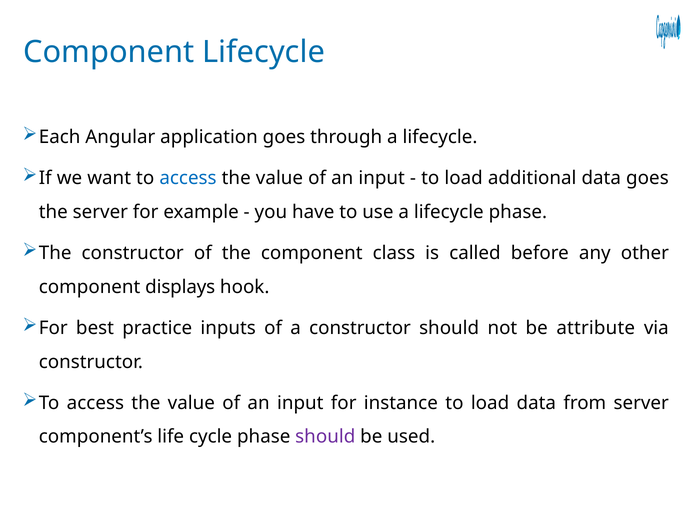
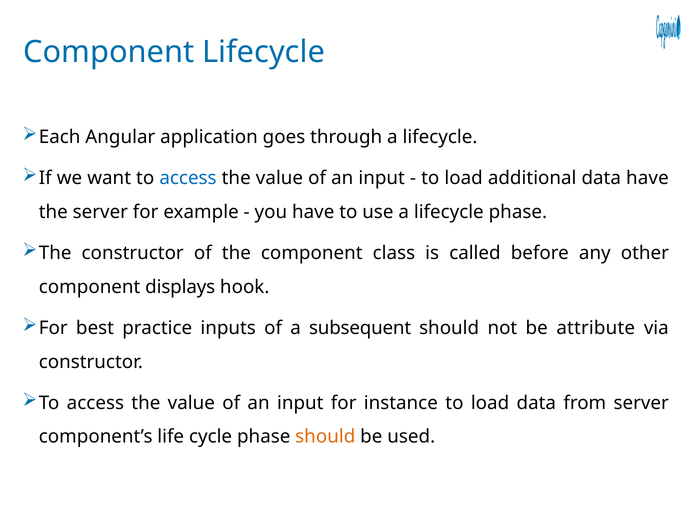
data goes: goes -> have (647, 178)
a constructor: constructor -> subsequent (360, 328)
should colour: purple -> orange (325, 436)
